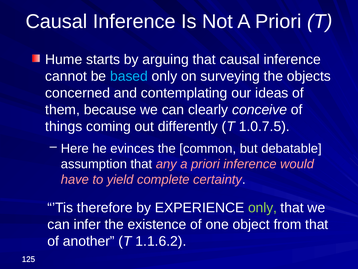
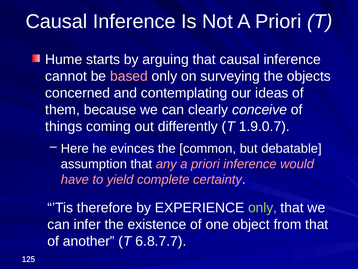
based colour: light blue -> pink (129, 76)
1.0.7.5: 1.0.7.5 -> 1.9.0.7 (264, 126)
1.1.6.2: 1.1.6.2 -> 6.8.7.7 (161, 241)
